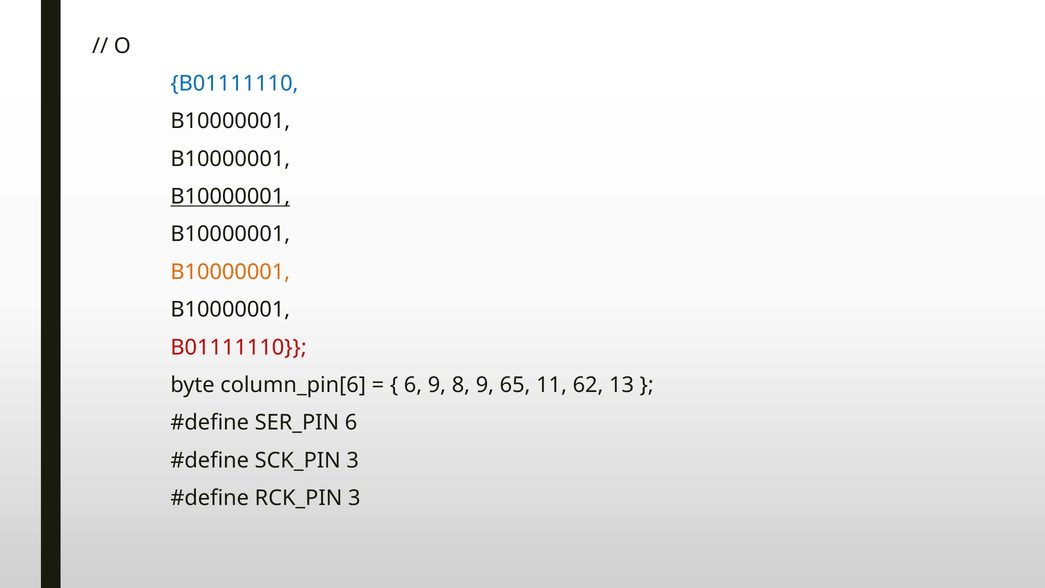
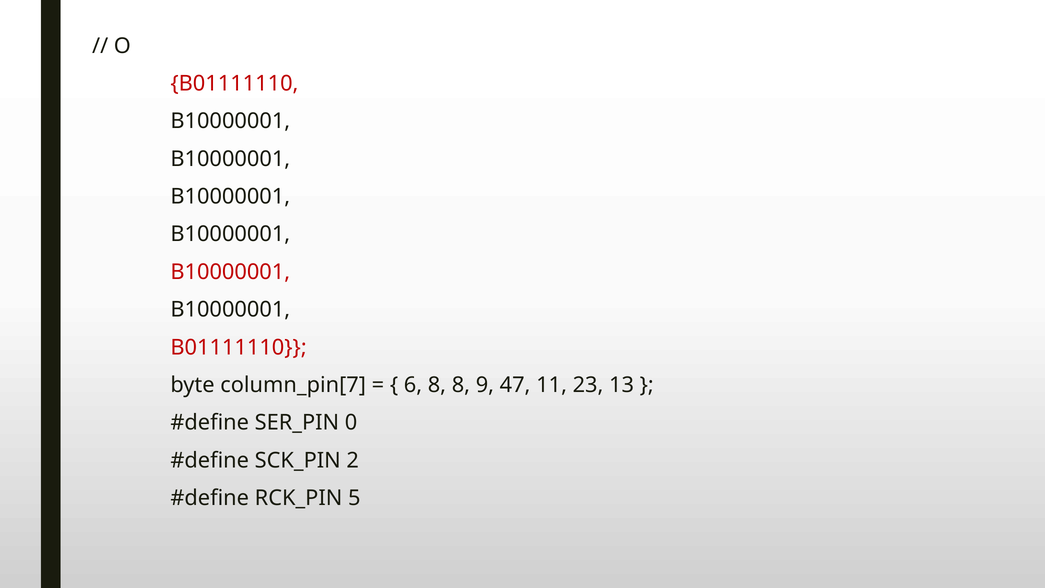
B01111110 colour: blue -> red (234, 84)
B10000001 underline: present -> none (230, 197)
B10000001 colour: orange -> red (230, 272)
column_pin[6: column_pin[6 -> column_pin[7 (293, 385)
6 9: 9 -> 8 (437, 385)
65: 65 -> 47 (515, 385)
62: 62 -> 23 (588, 385)
SER_PIN 6: 6 -> 0 (351, 423)
SCK_PIN 3: 3 -> 2 (353, 460)
RCK_PIN 3: 3 -> 5 (354, 498)
